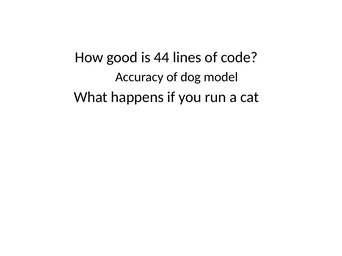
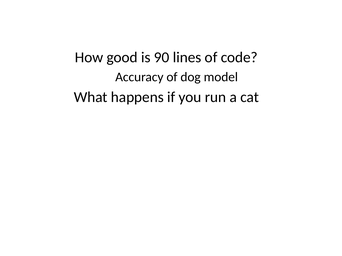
44: 44 -> 90 (162, 57)
